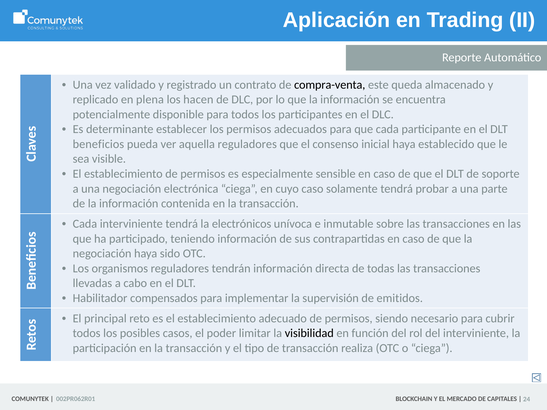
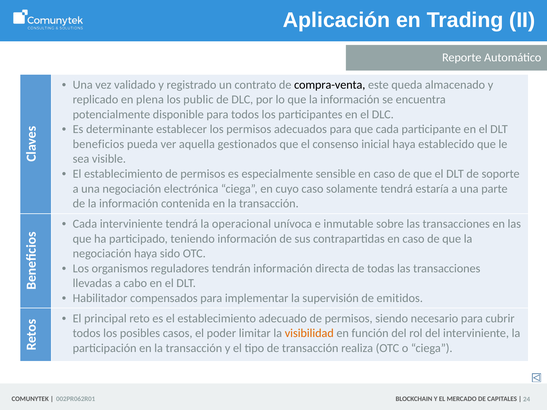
hacen: hacen -> public (198, 100)
aquella reguladores: reguladores -> gestionados (247, 144)
probar: probar -> estaría (432, 189)
electrónicos: electrónicos -> operacional (242, 224)
visibilidad colour: black -> orange (309, 333)
